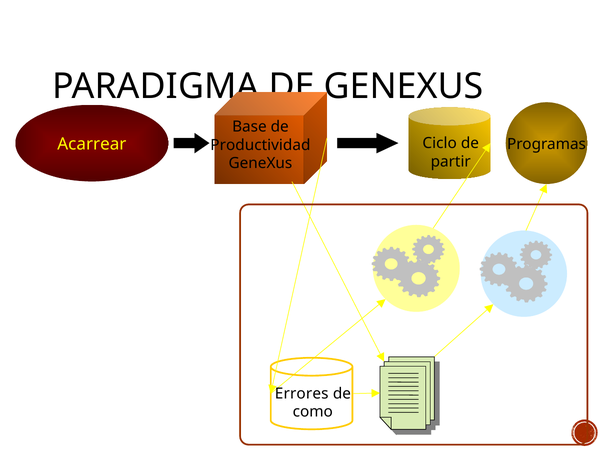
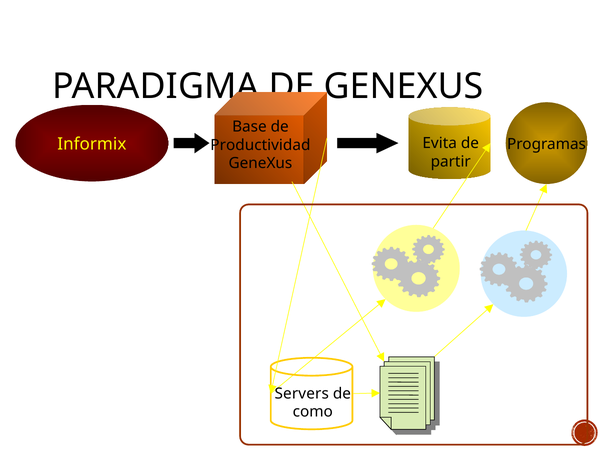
Ciclo: Ciclo -> Evita (440, 143)
Acarrear: Acarrear -> Informix (92, 144)
Errores: Errores -> Servers (302, 393)
